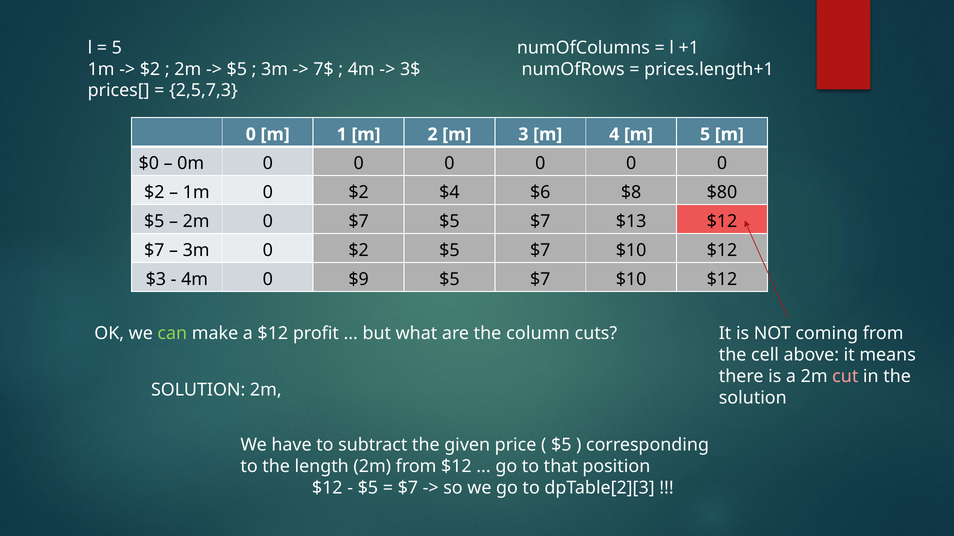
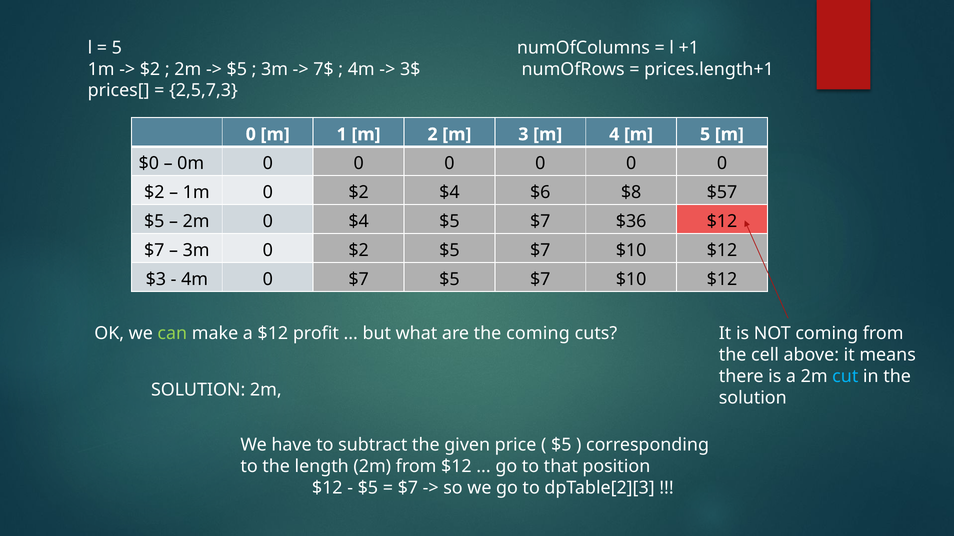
$80: $80 -> $57 (722, 193)
0 $7: $7 -> $4 (359, 222)
$13: $13 -> $36 (631, 222)
0 $9: $9 -> $7 (359, 280)
the column: column -> coming (538, 334)
cut colour: pink -> light blue (845, 377)
